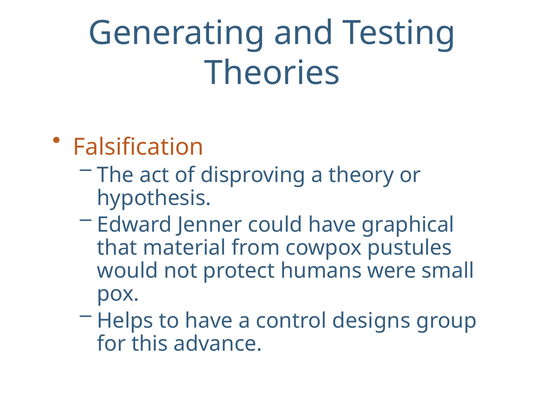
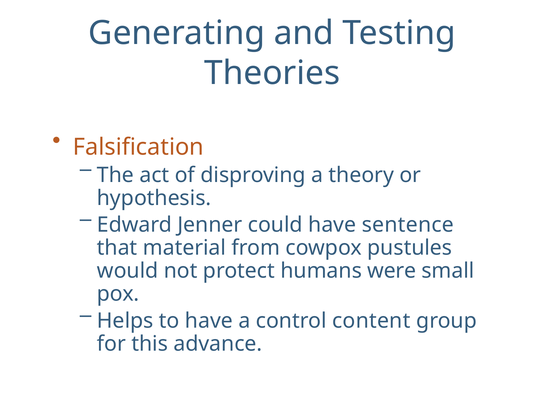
graphical: graphical -> sentence (408, 225)
designs: designs -> content (371, 321)
